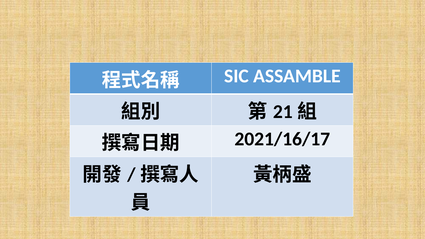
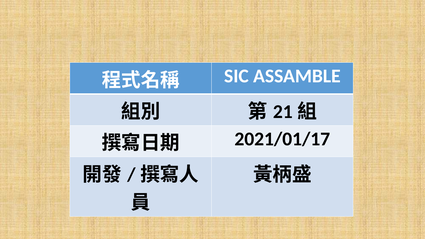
2021/16/17: 2021/16/17 -> 2021/01/17 (282, 139)
